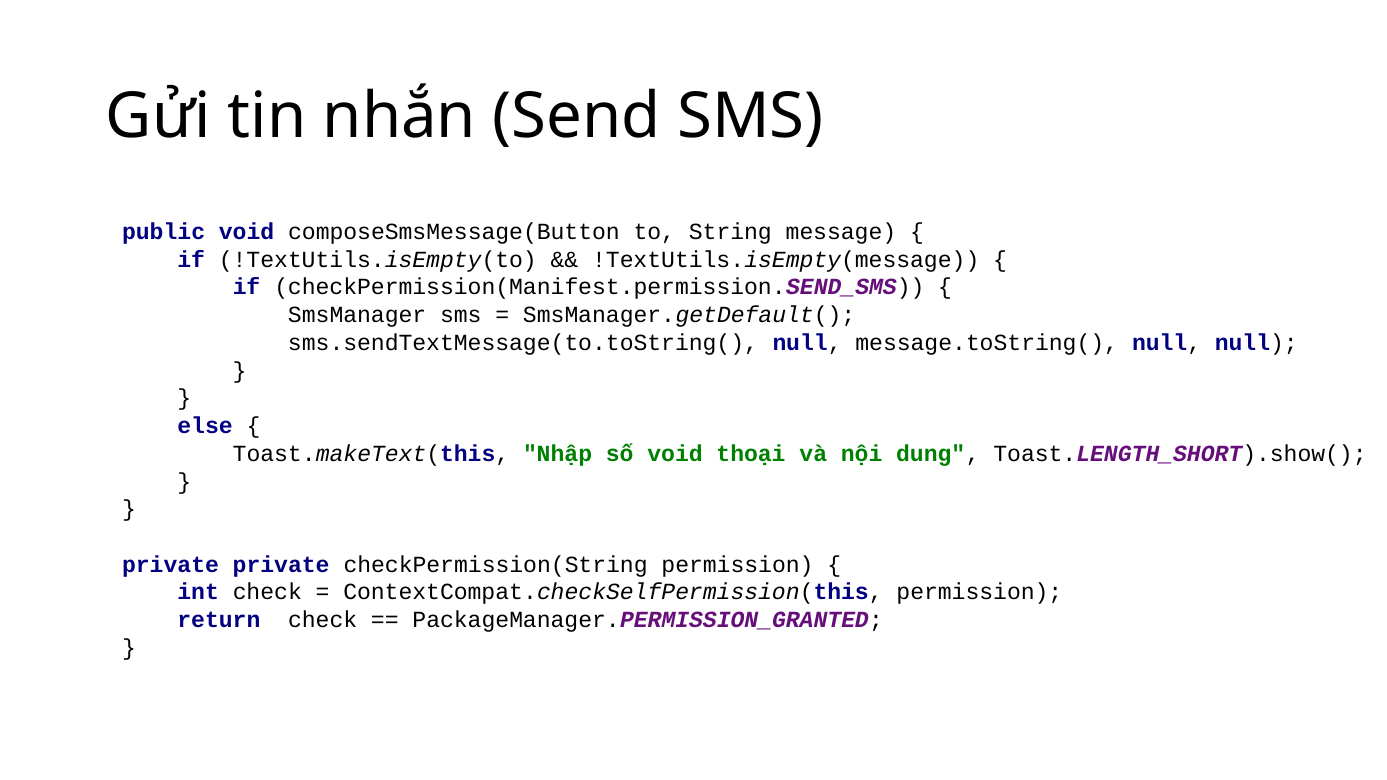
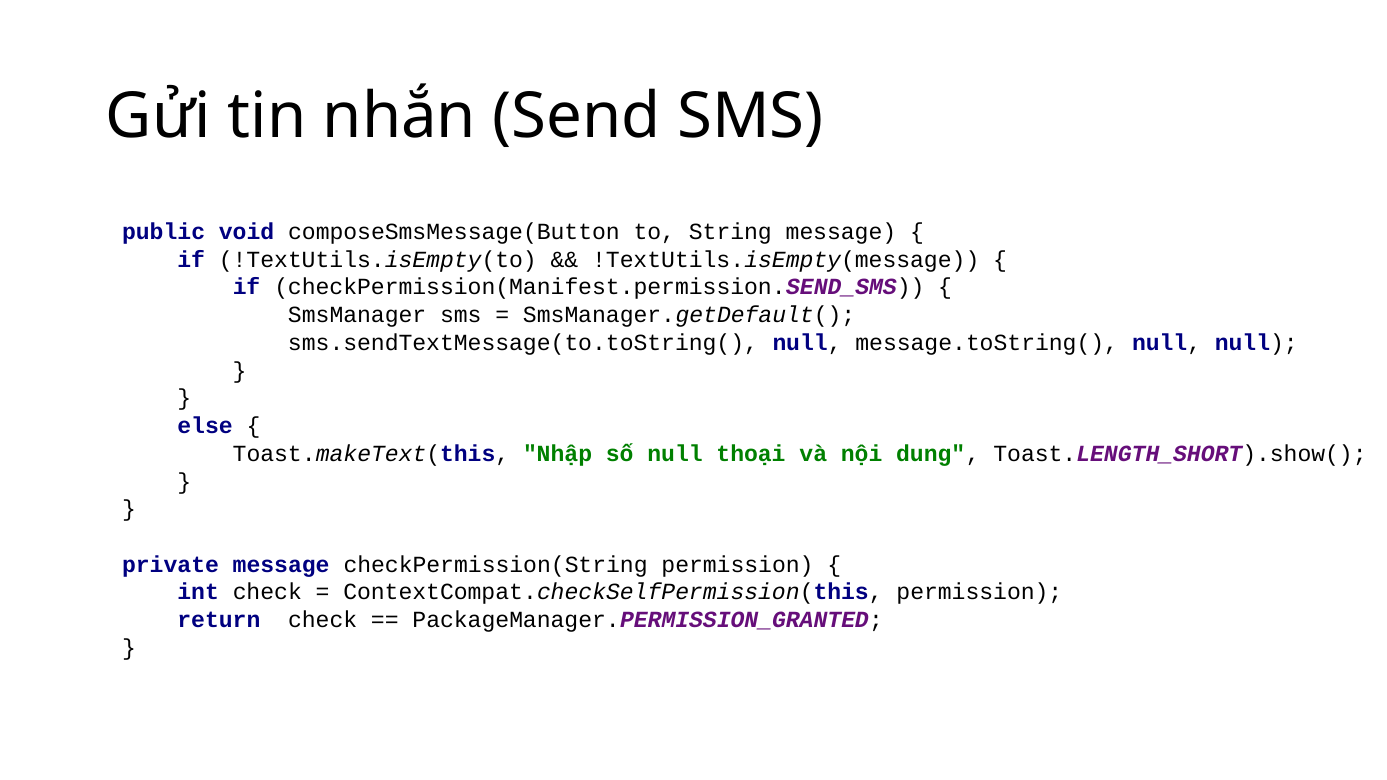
số void: void -> null (675, 454)
private private: private -> message (281, 565)
